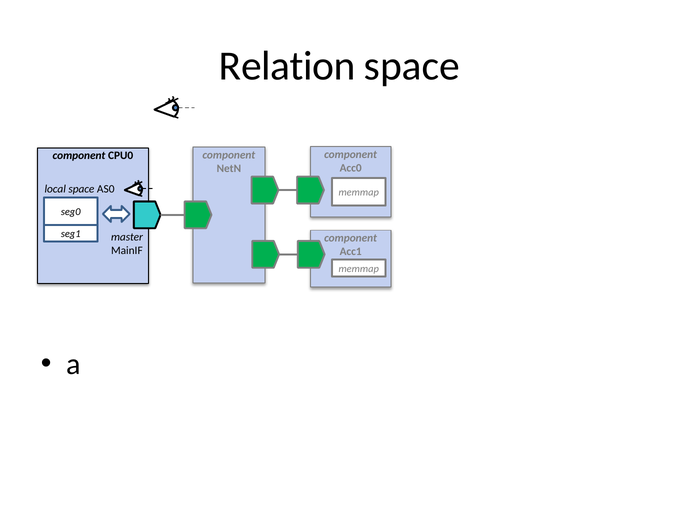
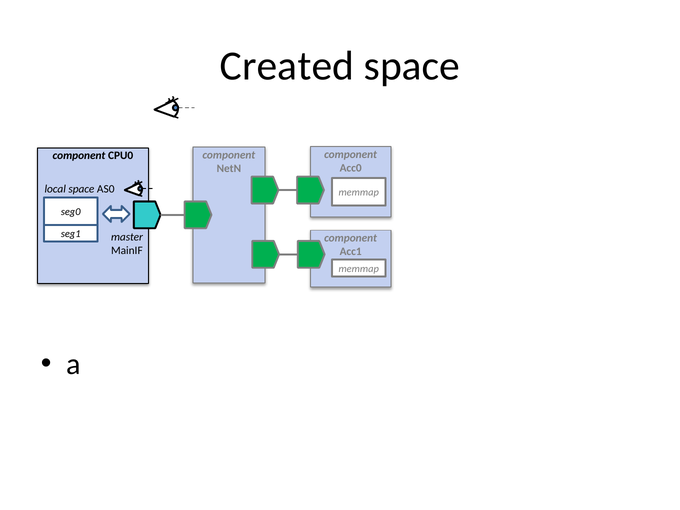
Relation: Relation -> Created (287, 66)
